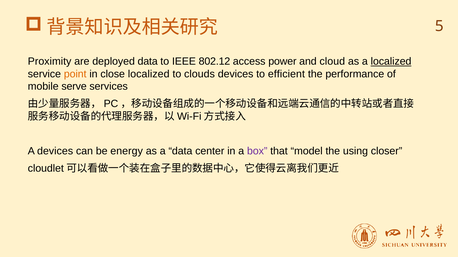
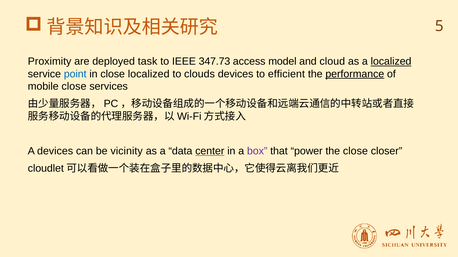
deployed data: data -> task (148, 62)
802.12: 802.12 -> 347.73 (214, 62)
power: power -> model (282, 62)
point colour: orange -> blue (75, 74)
performance underline: none -> present (355, 74)
mobile serve: serve -> close (74, 87)
energy: energy -> vicinity (127, 151)
center underline: none -> present (210, 151)
model: model -> power (307, 151)
the using: using -> close (355, 151)
